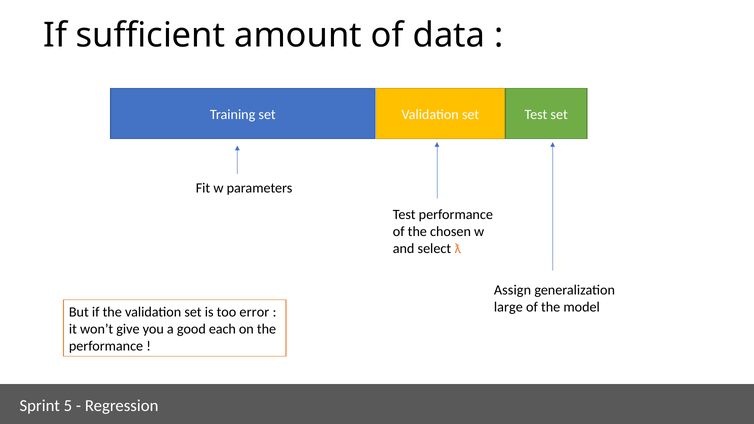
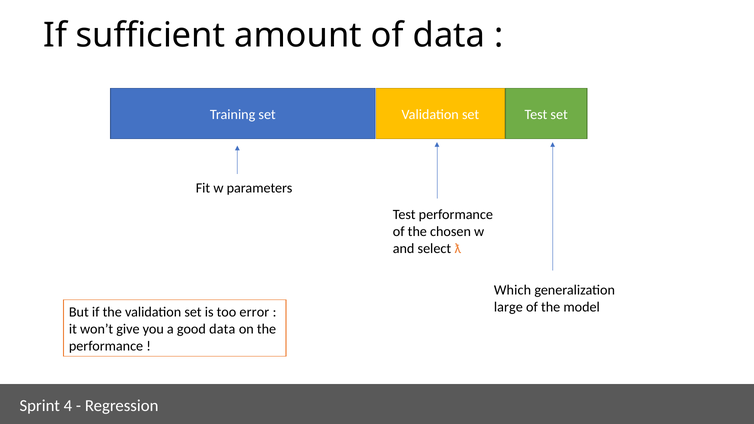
Assign: Assign -> Which (512, 290)
good each: each -> data (222, 329)
5: 5 -> 4 (68, 406)
